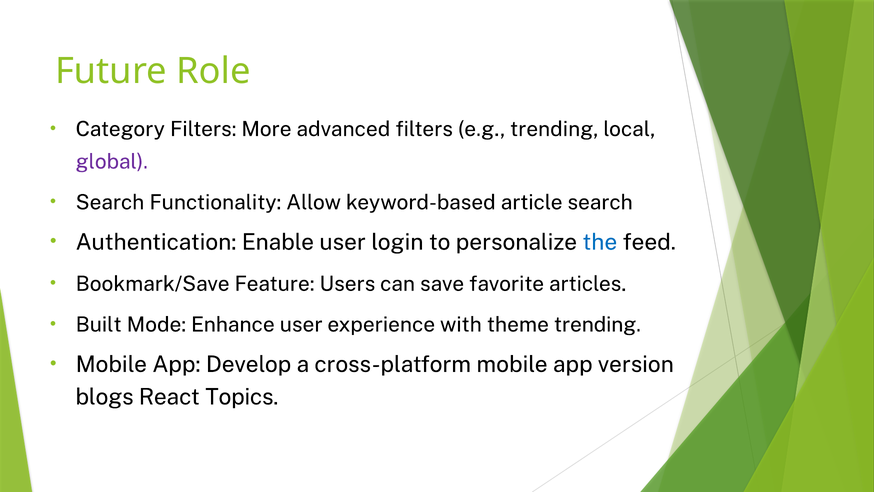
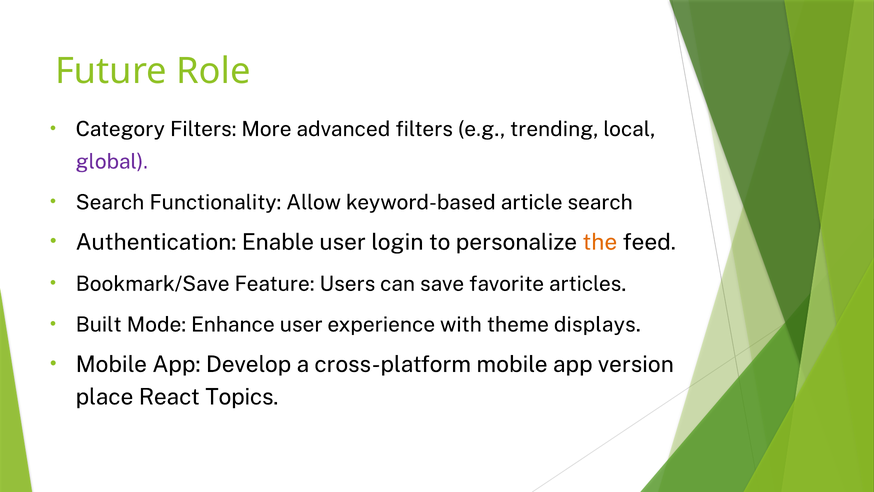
the colour: blue -> orange (600, 242)
theme trending: trending -> displays (597, 324)
blogs: blogs -> place (105, 397)
